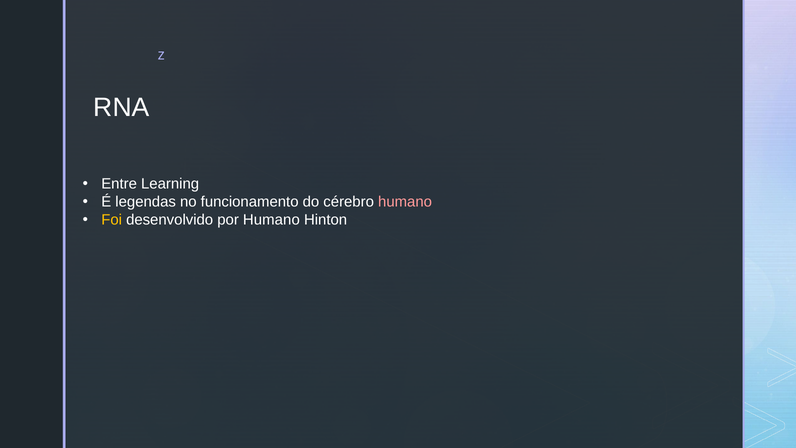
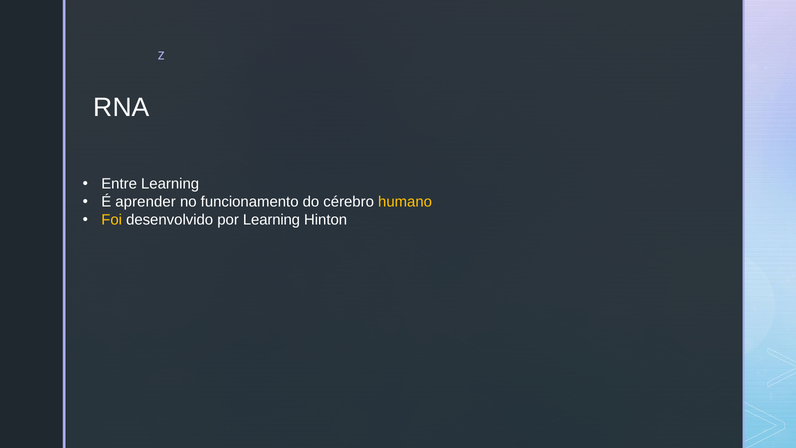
legendas: legendas -> aprender (146, 202)
humano colour: pink -> yellow (405, 202)
por Humano: Humano -> Learning (271, 220)
